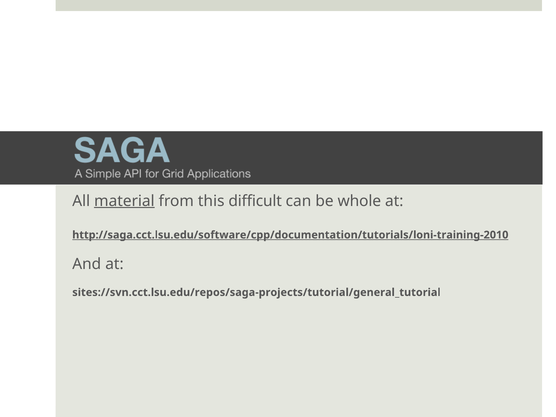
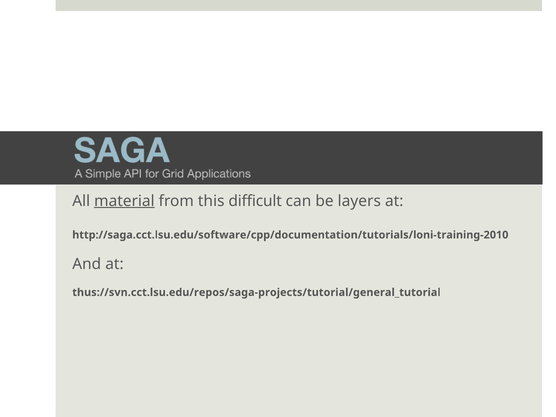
whole: whole -> layers (359, 201)
http://saga.cct.lsu.edu/software/cpp/documentation/tutorials/loni-training-2010 underline: present -> none (290, 235)
sites://svn.cct.lsu.edu/repos/saga-projects/tutorial/general_tutorial: sites://svn.cct.lsu.edu/repos/saga-projects/tutorial/general_tutorial -> thus://svn.cct.lsu.edu/repos/saga-projects/tutorial/general_tutorial (256, 292)
